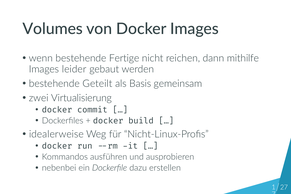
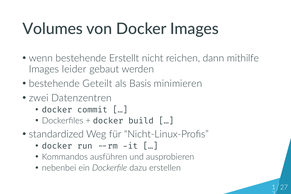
Fertige: Fertige -> Erstellt (124, 58)
gemeinsam: gemeinsam -> minimieren (178, 84)
Virtualisierung: Virtualisierung -> Datenzentren (81, 98)
idealerweise: idealerweise -> standardized (56, 134)
